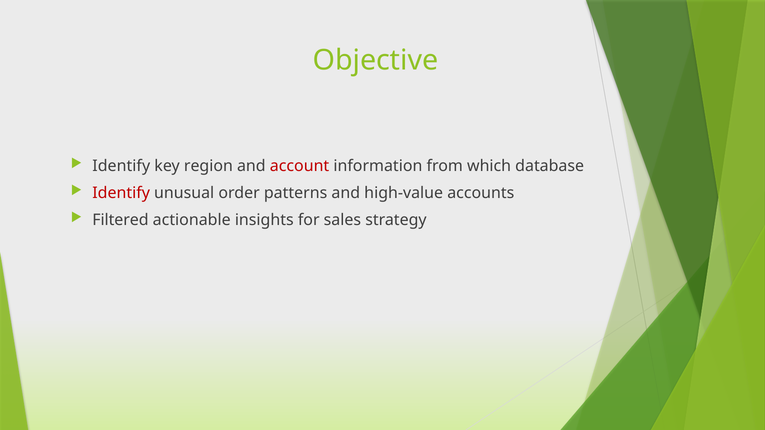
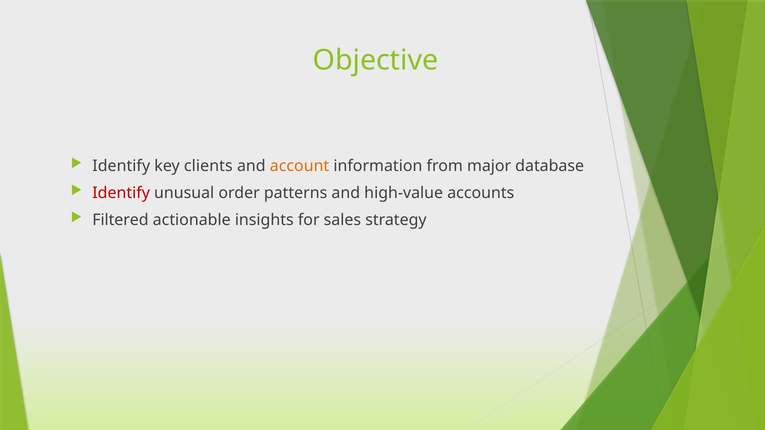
region: region -> clients (208, 166)
account colour: red -> orange (300, 166)
which: which -> major (489, 166)
